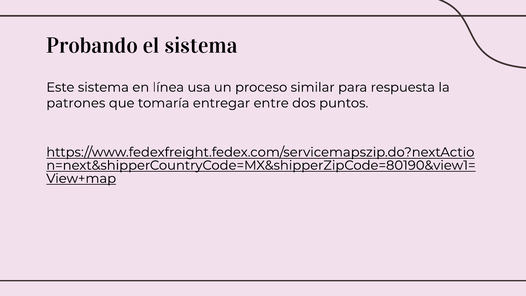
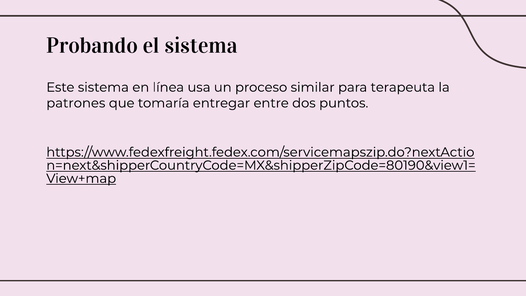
respuesta: respuesta -> terapeuta (403, 87)
